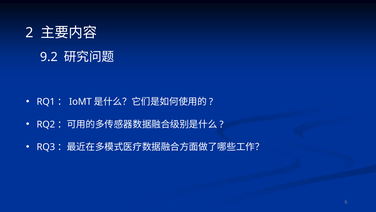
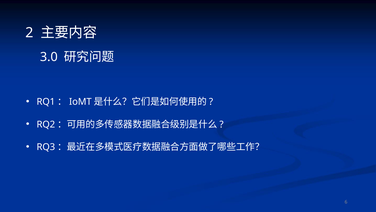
9.2: 9.2 -> 3.0 (49, 57)
